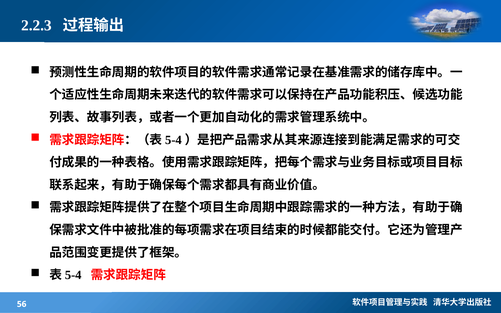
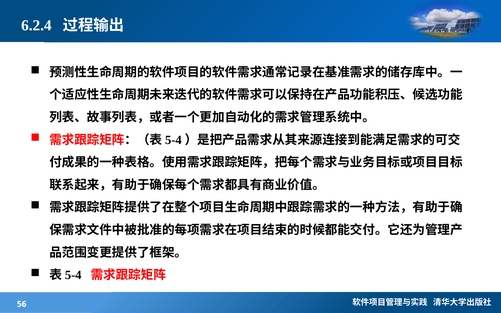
2.2.3: 2.2.3 -> 6.2.4 (36, 25)
